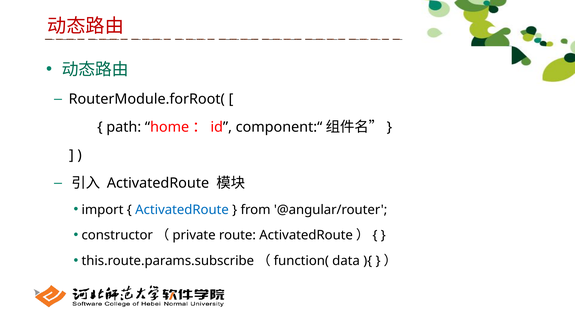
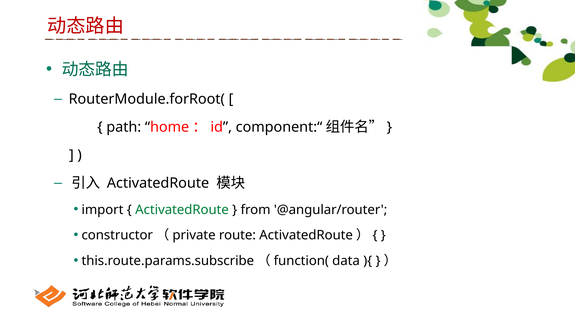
ActivatedRoute colour: blue -> green (182, 210)
